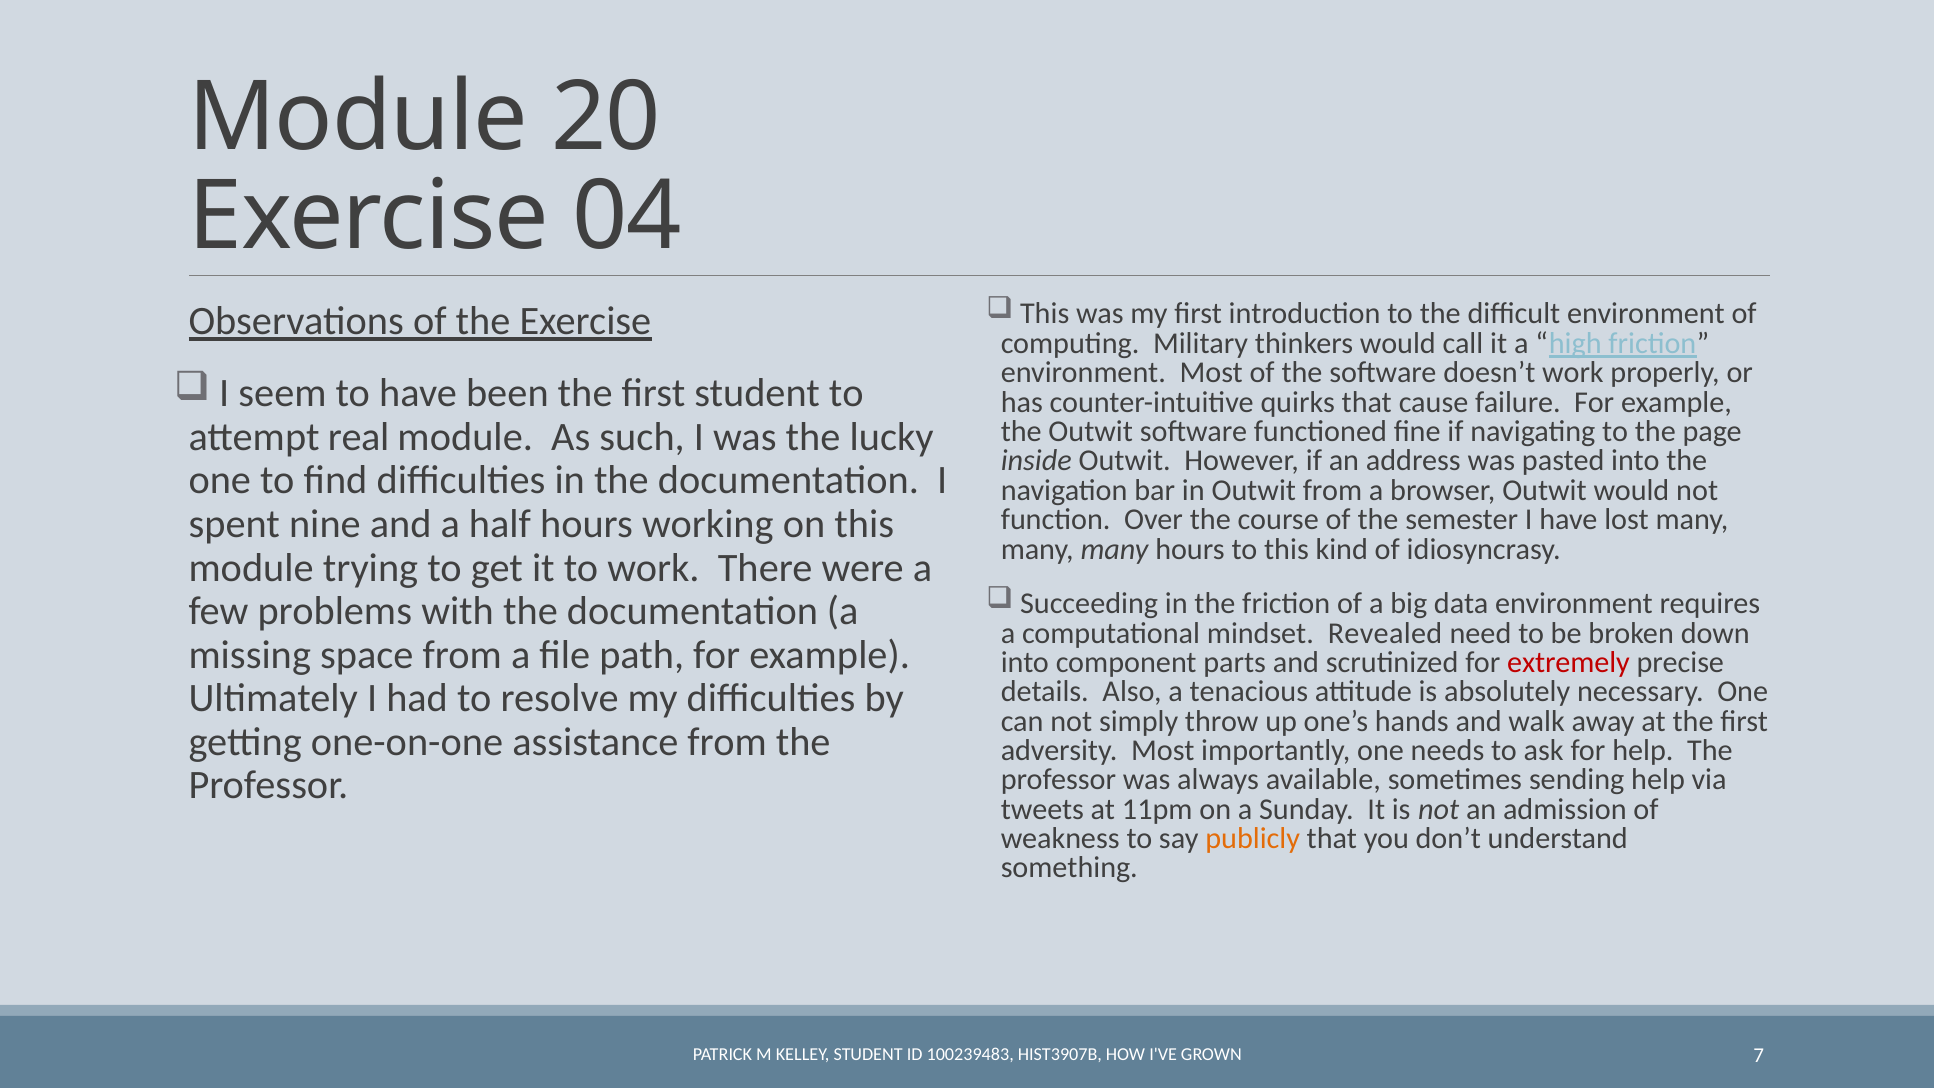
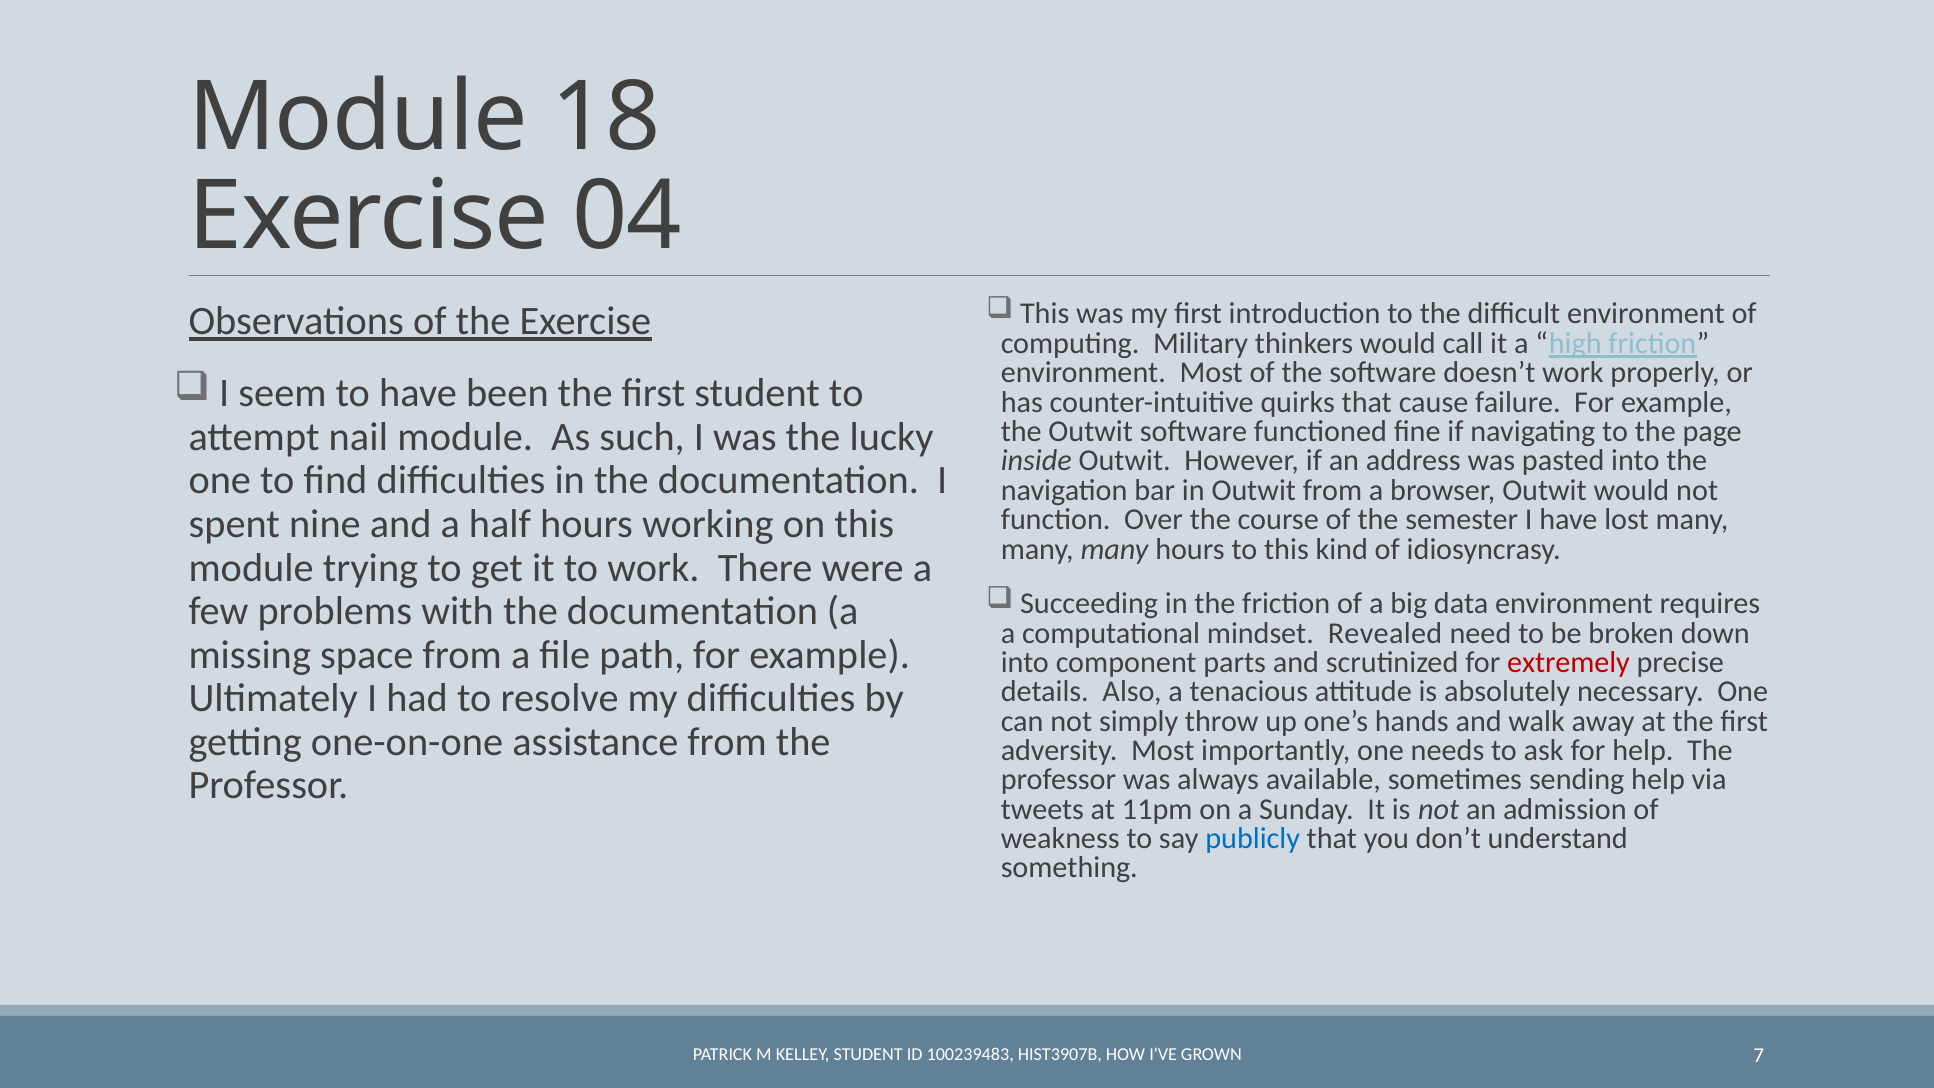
20: 20 -> 18 (606, 118)
real: real -> nail (358, 437)
publicly colour: orange -> blue (1253, 838)
